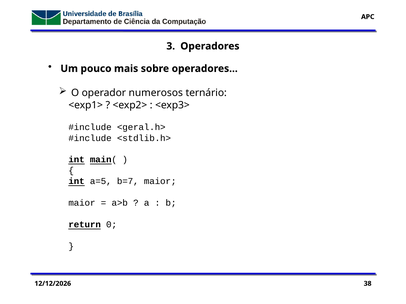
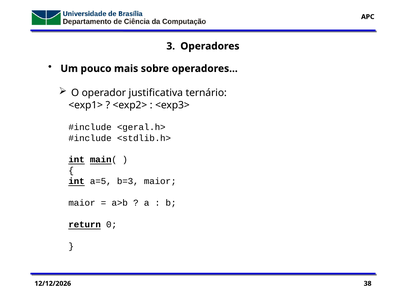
numerosos: numerosos -> justificativa (156, 93)
b=7: b=7 -> b=3 (128, 182)
